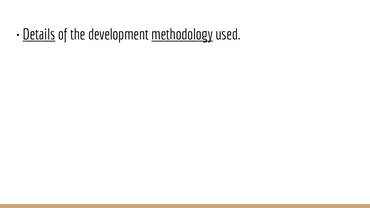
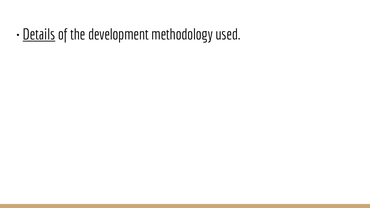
methodology underline: present -> none (182, 35)
